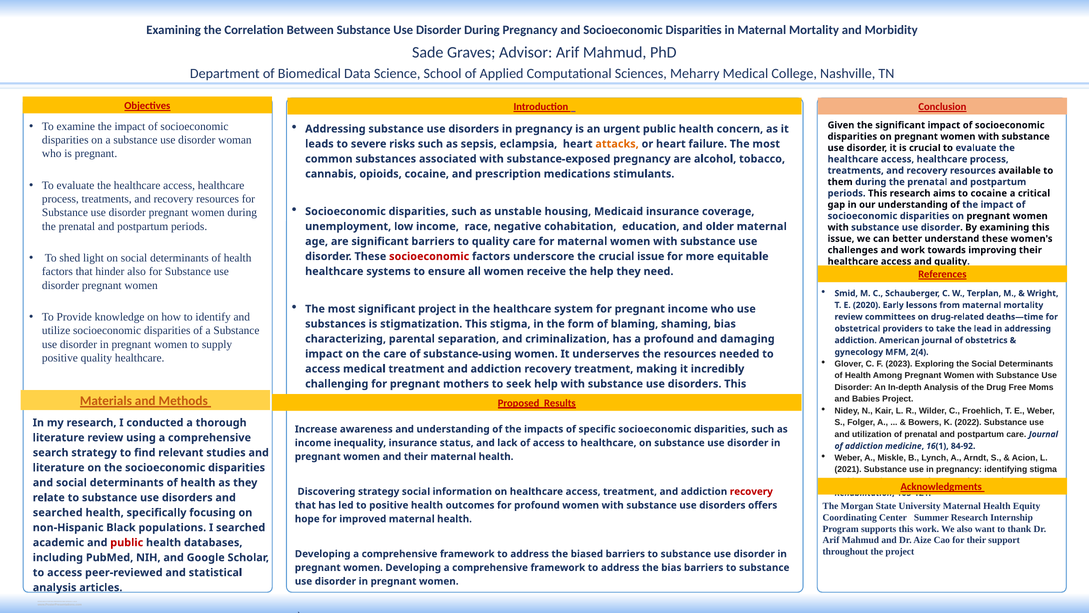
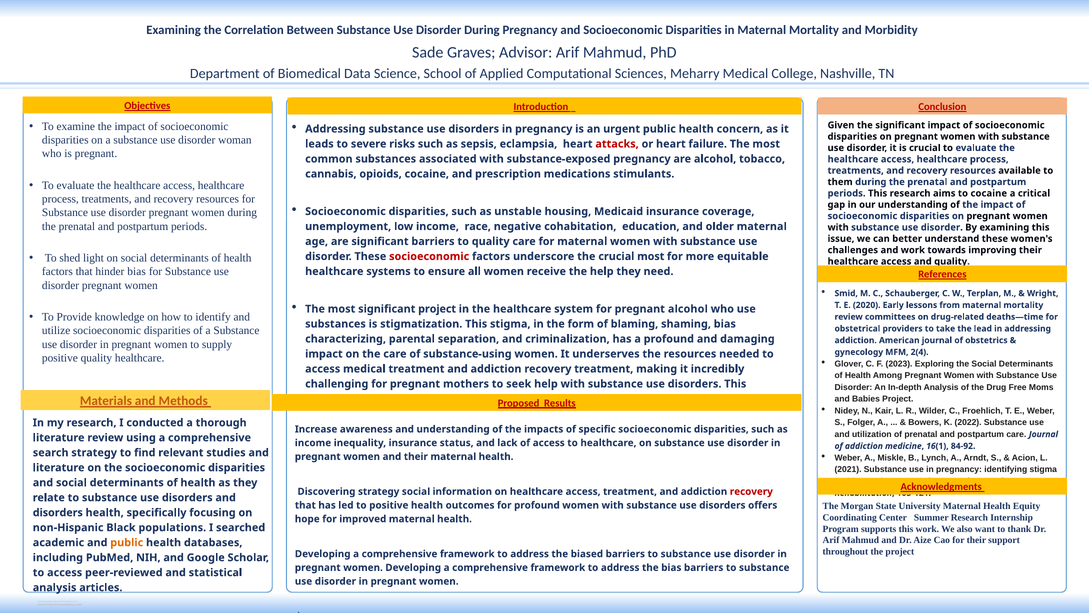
attacks colour: orange -> red (617, 144)
crucial issue: issue -> most (651, 256)
hinder also: also -> bias (137, 272)
pregnant income: income -> alcohol (688, 309)
searched: searched -> disorders (58, 512)
public colour: red -> orange (127, 542)
